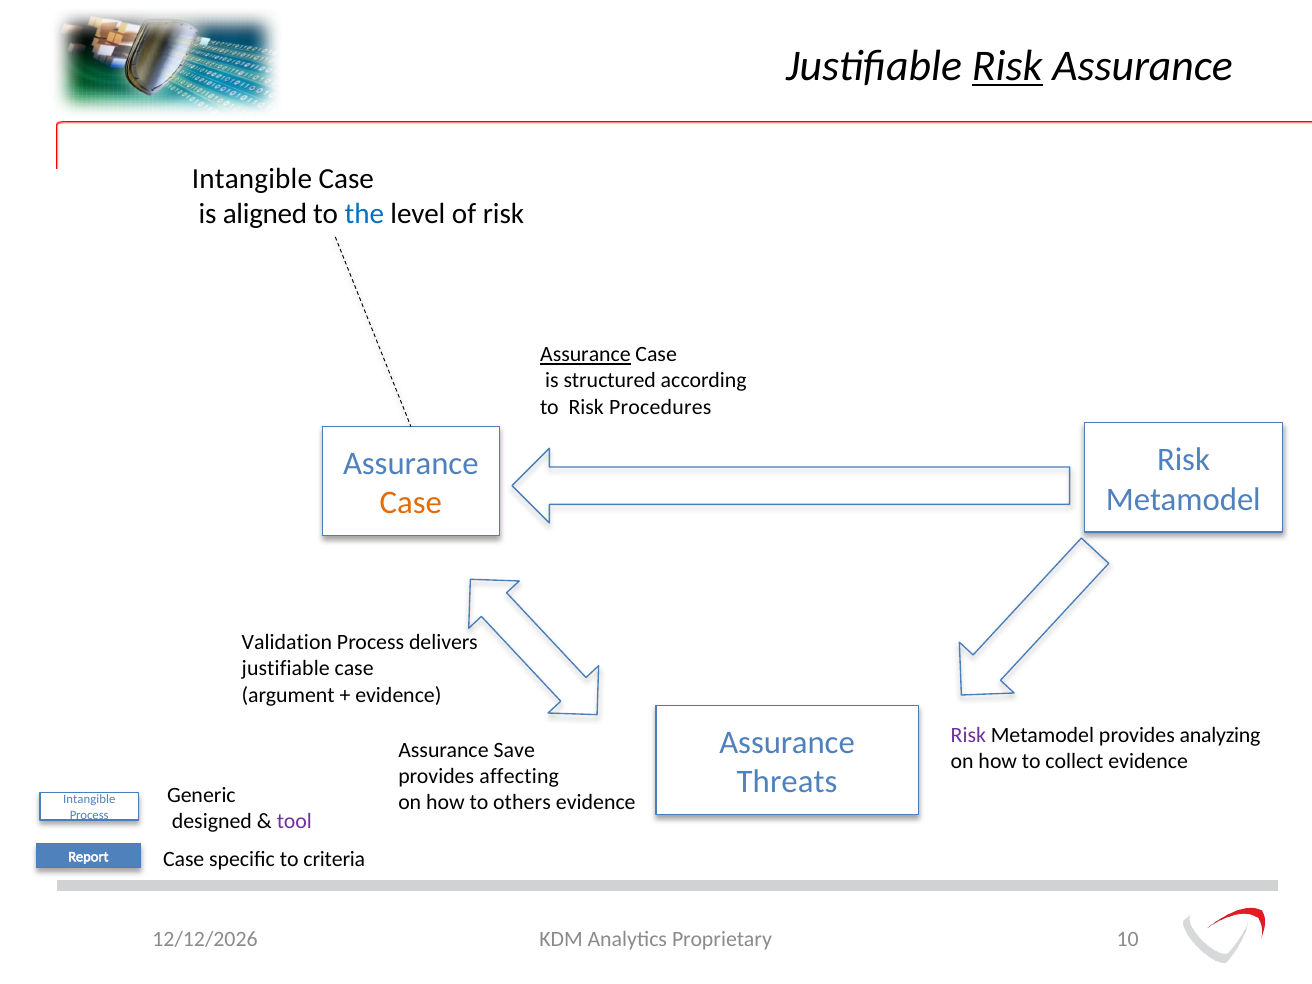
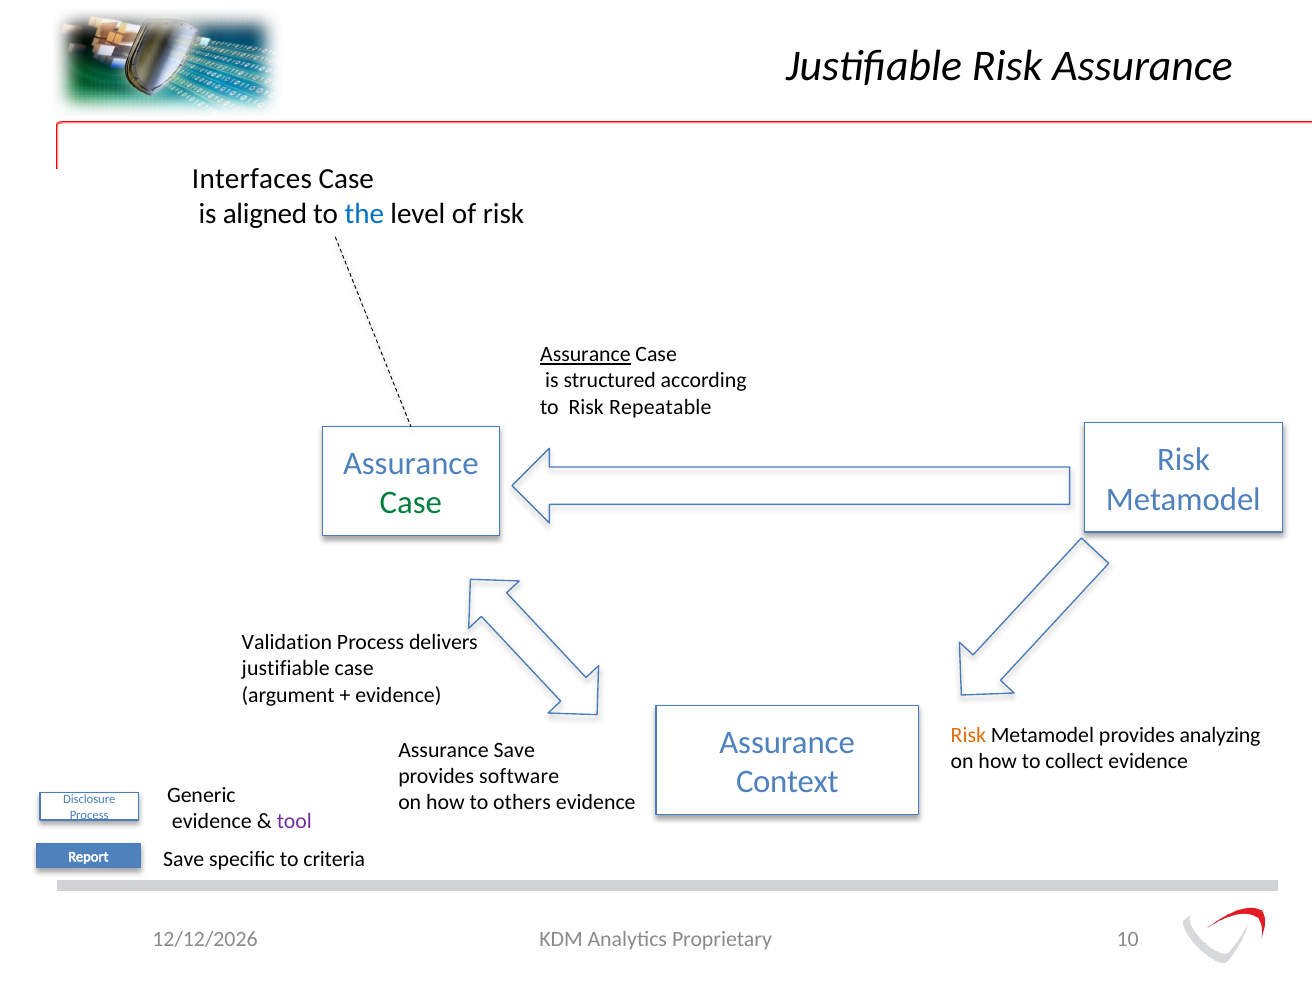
Risk underline: present -> none (1007, 66)
Intangible: Intangible -> Interfaces (252, 179)
Procedures: Procedures -> Repeatable (660, 407)
Case colour: orange -> green (411, 503)
Risk colour: purple -> orange (968, 735)
affecting: affecting -> software (519, 776)
Threats: Threats -> Context (787, 782)
Intangible: Intangible -> Disclosure (89, 800)
designed: designed -> evidence (212, 822)
Case: Case -> Save (184, 859)
